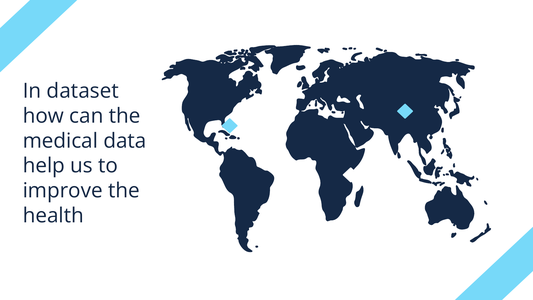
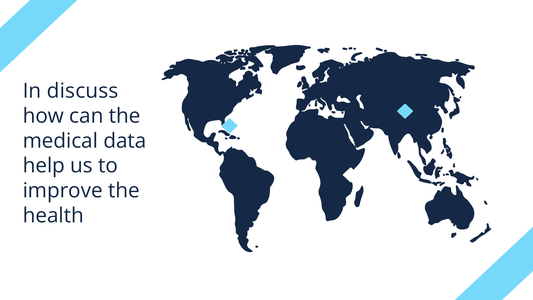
dataset: dataset -> discuss (83, 91)
